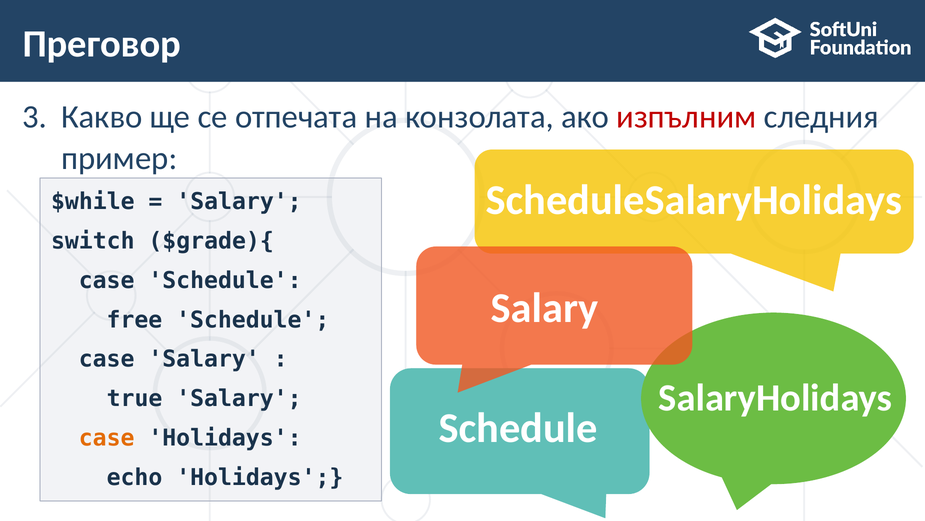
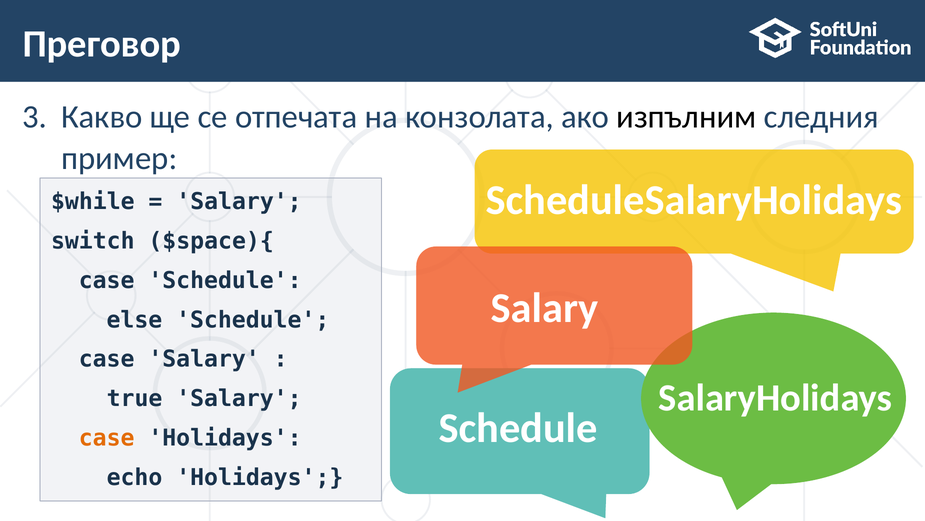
изпълним colour: red -> black (686, 117)
$grade){: $grade){ -> $space){ (211, 241)
free: free -> else (134, 320)
